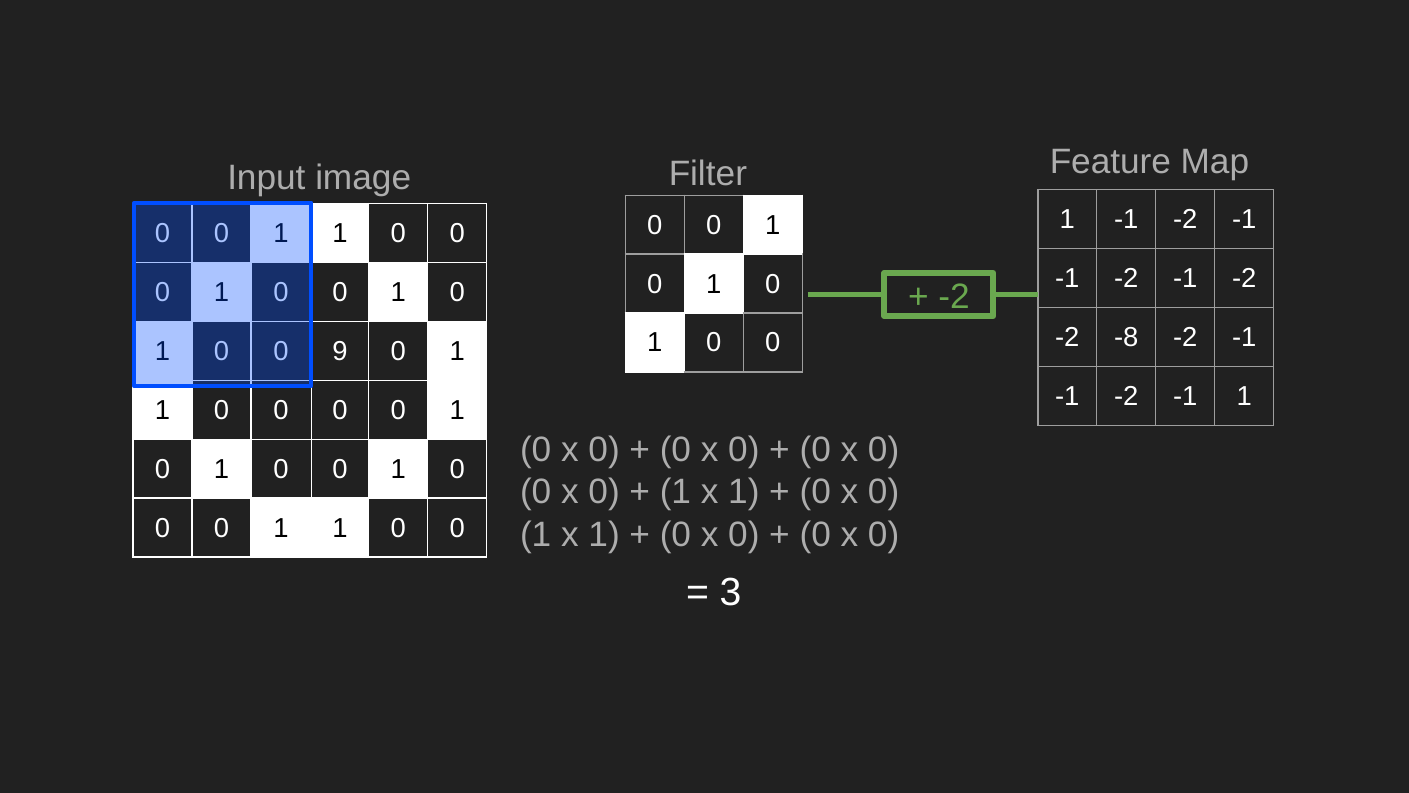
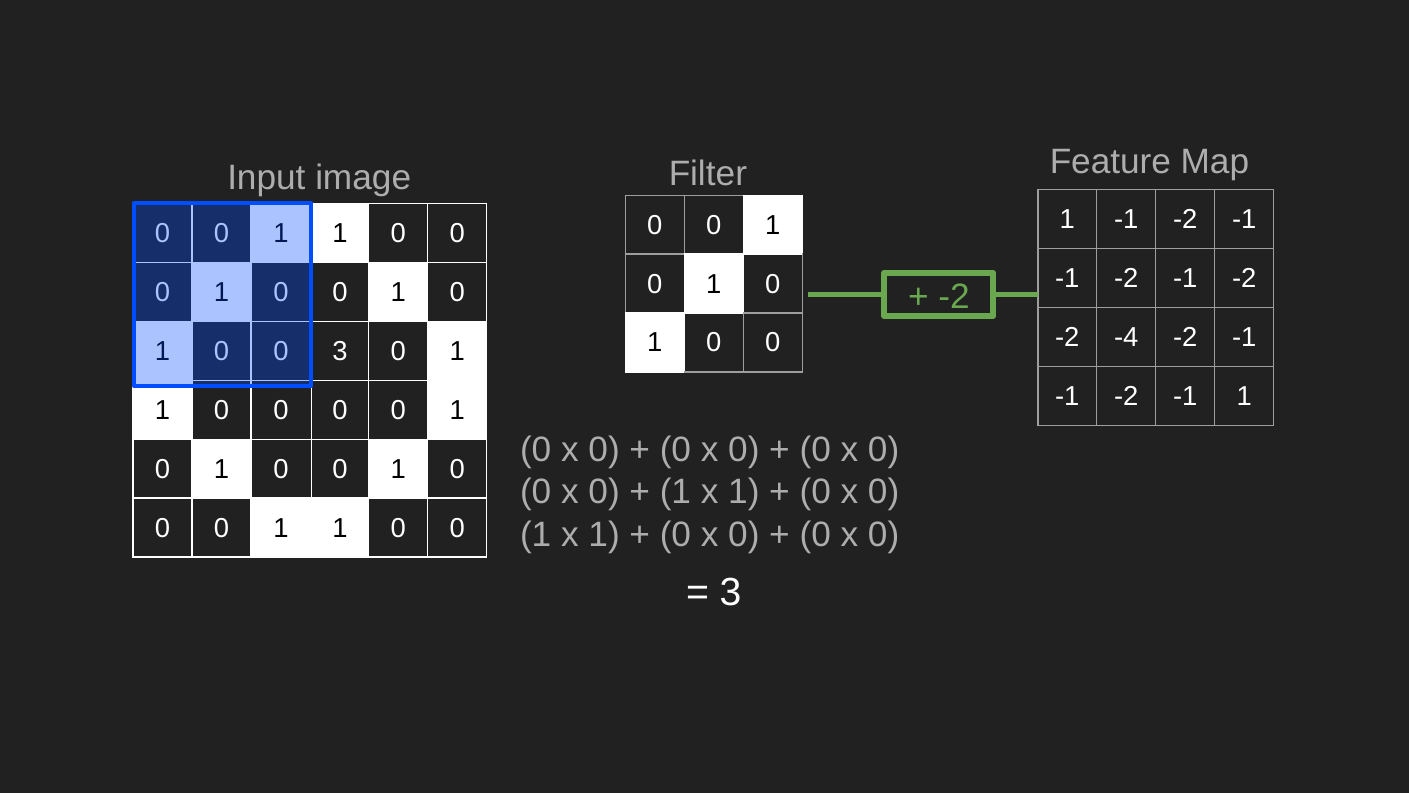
-8: -8 -> -4 (1126, 337)
9: 9 -> 3 (340, 351)
